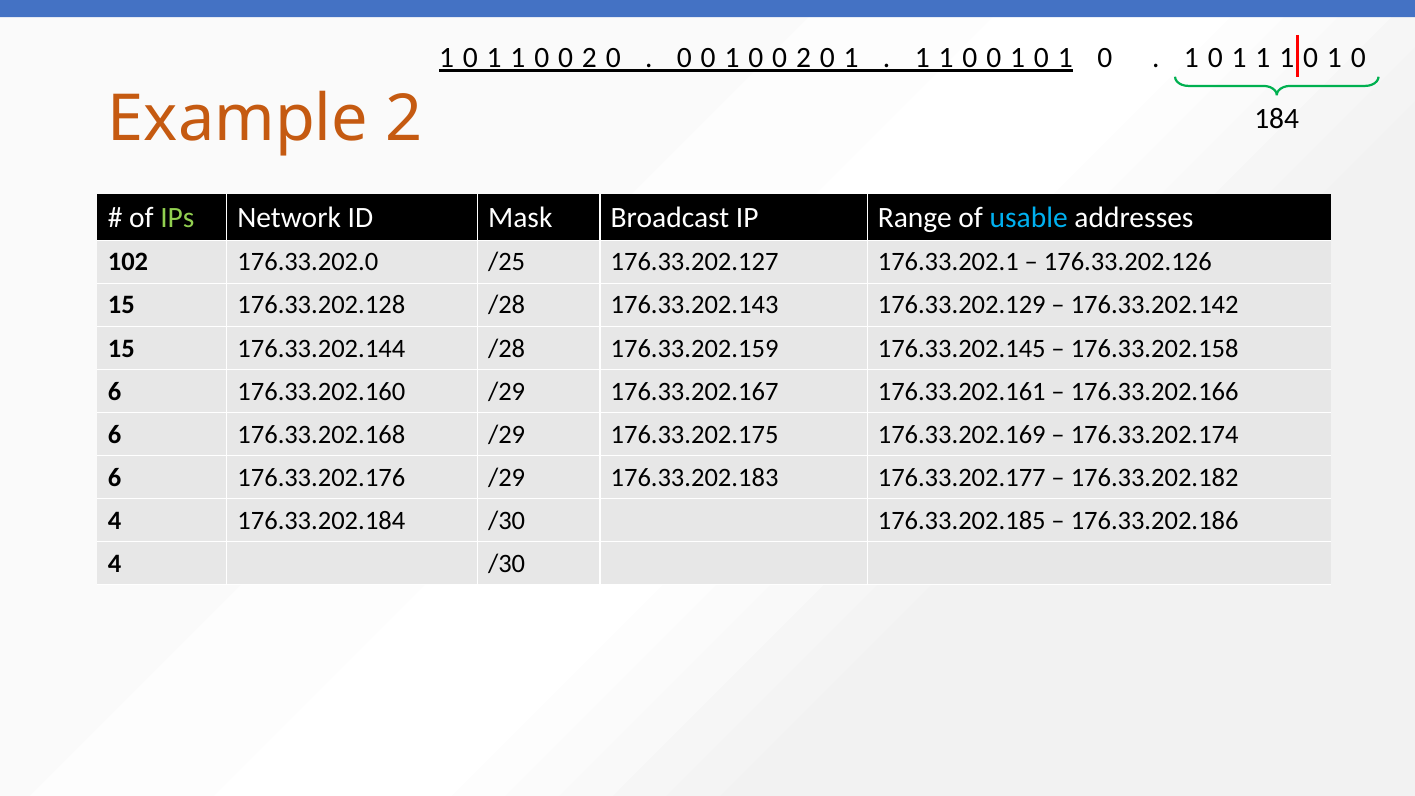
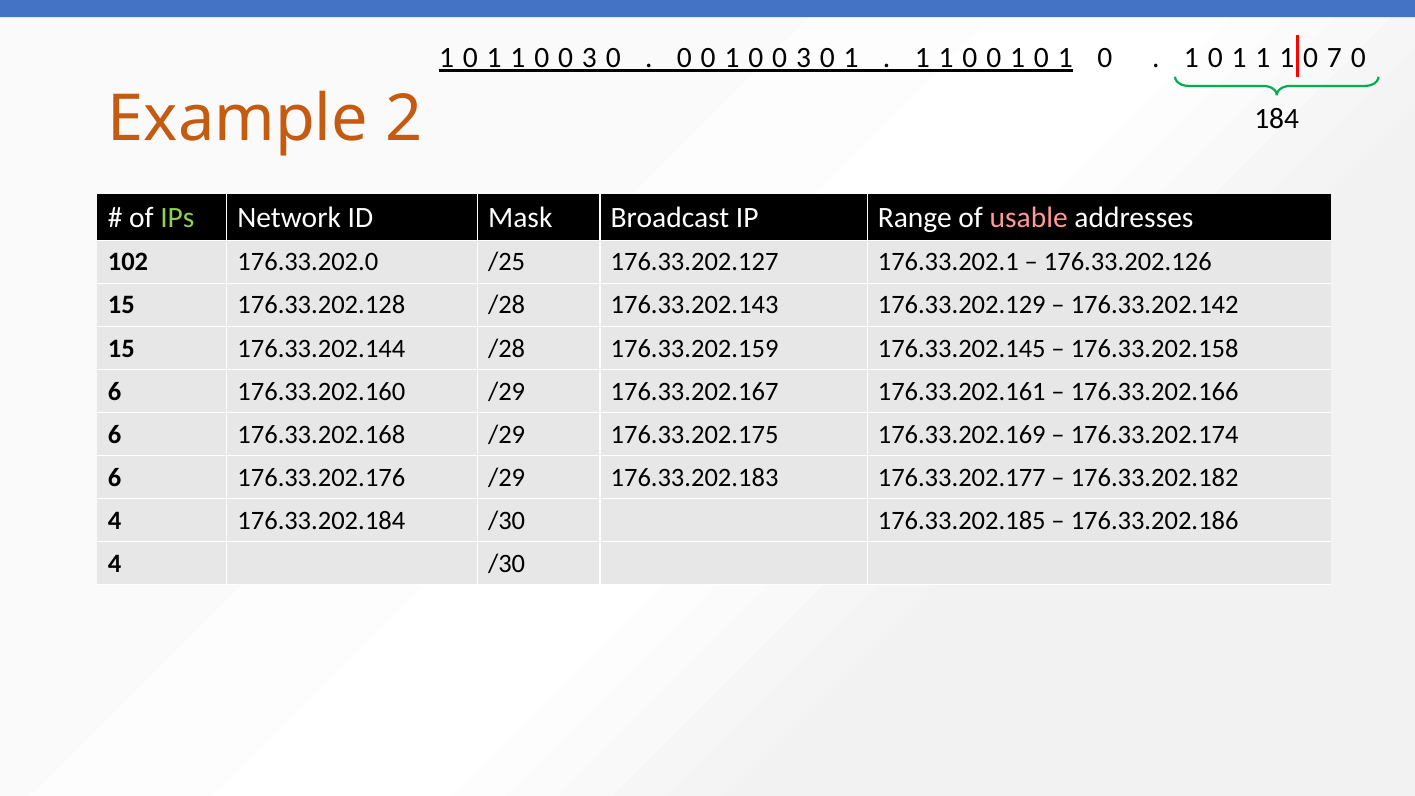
2: 2 -> 3 (589, 57)
2: 2 -> 3 (804, 57)
1: 1 -> 7 (1334, 57)
usable colour: light blue -> pink (1029, 217)
